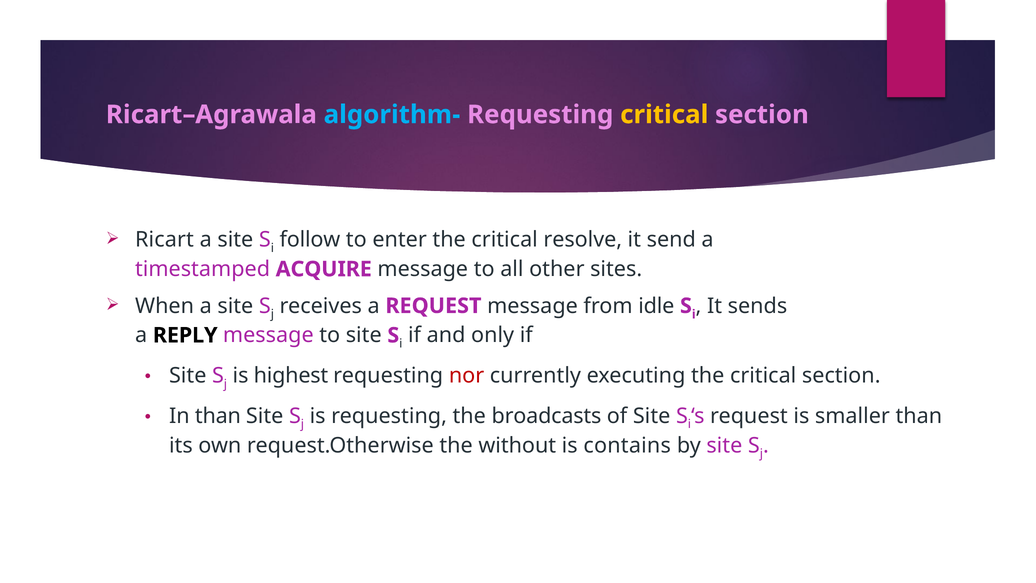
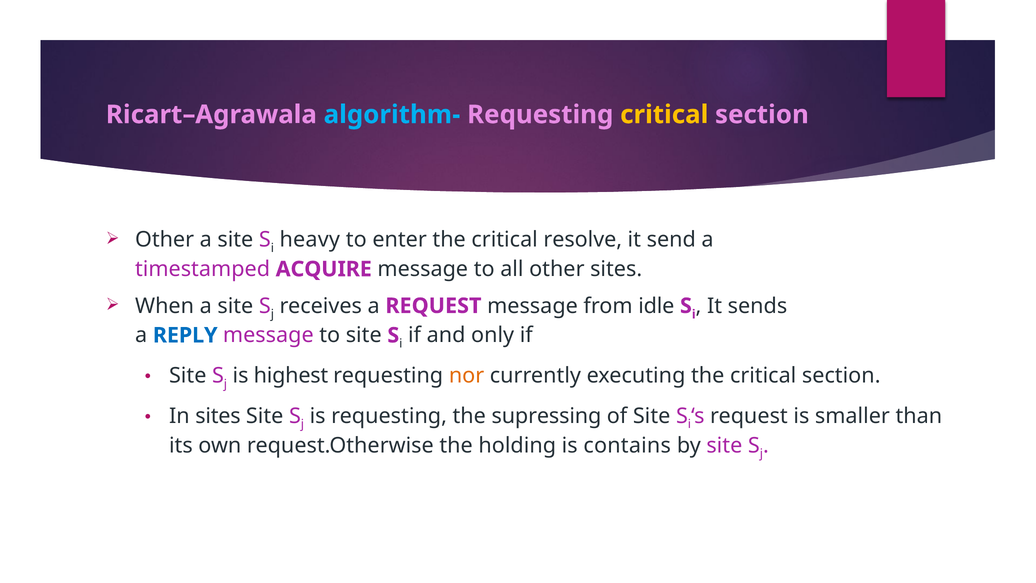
Ricart: Ricart -> Other (165, 240)
follow: follow -> heavy (310, 240)
REPLY colour: black -> blue (185, 335)
nor colour: red -> orange (467, 375)
In than: than -> sites (218, 416)
broadcasts: broadcasts -> supressing (546, 416)
without: without -> holding (517, 445)
